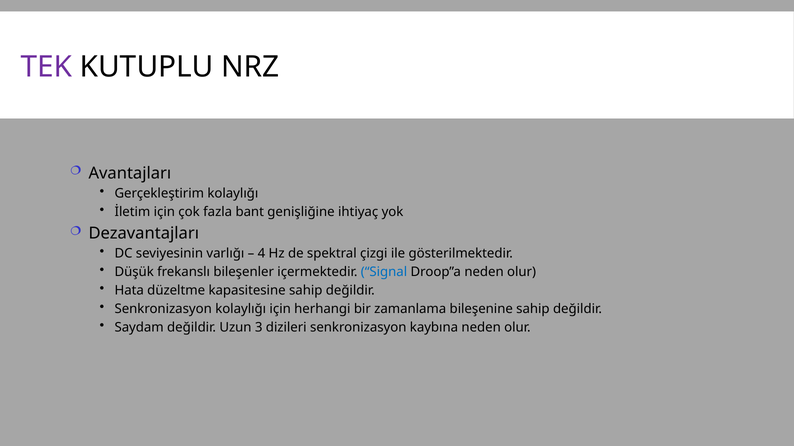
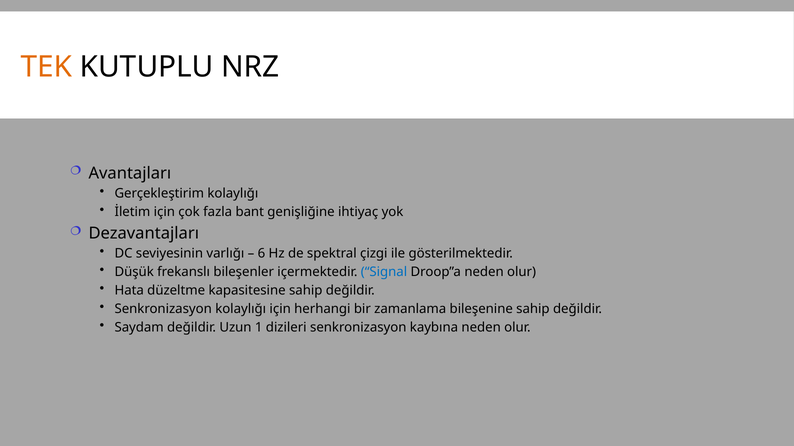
TEK colour: purple -> orange (46, 67)
4: 4 -> 6 (261, 254)
3: 3 -> 1 (259, 328)
